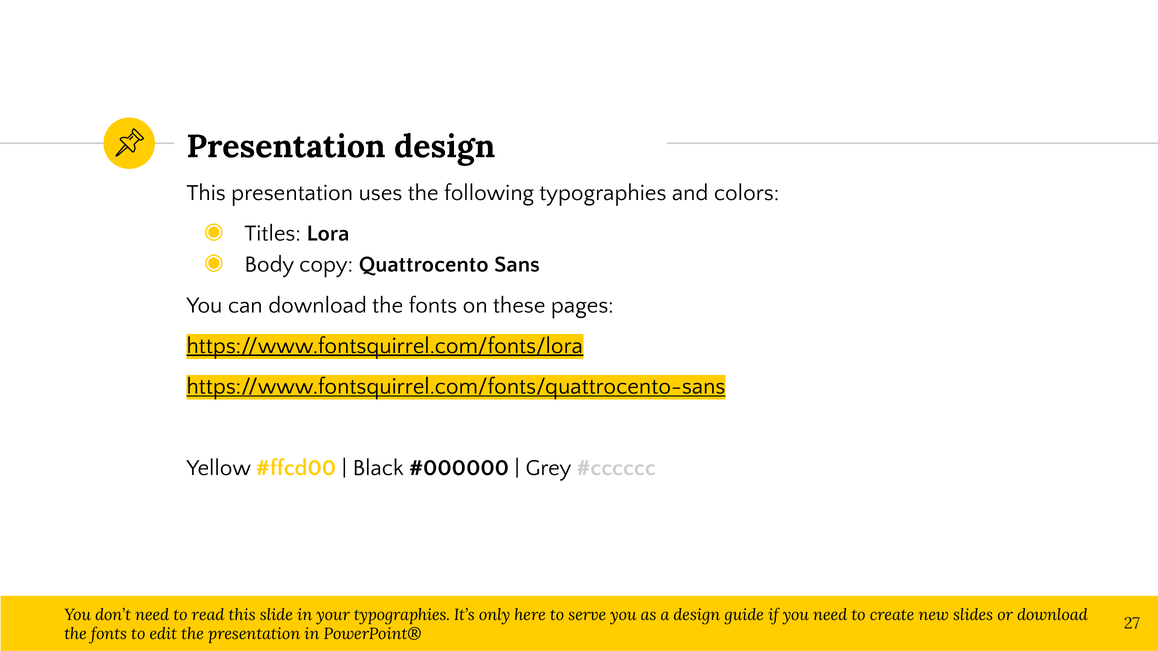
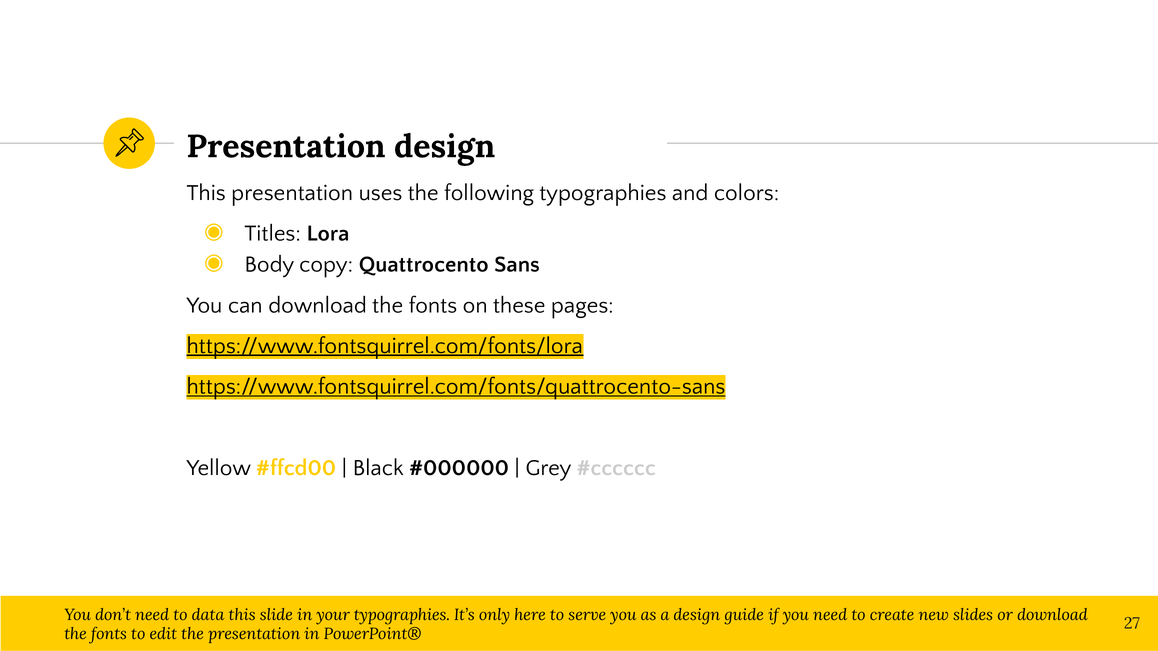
read: read -> data (208, 615)
